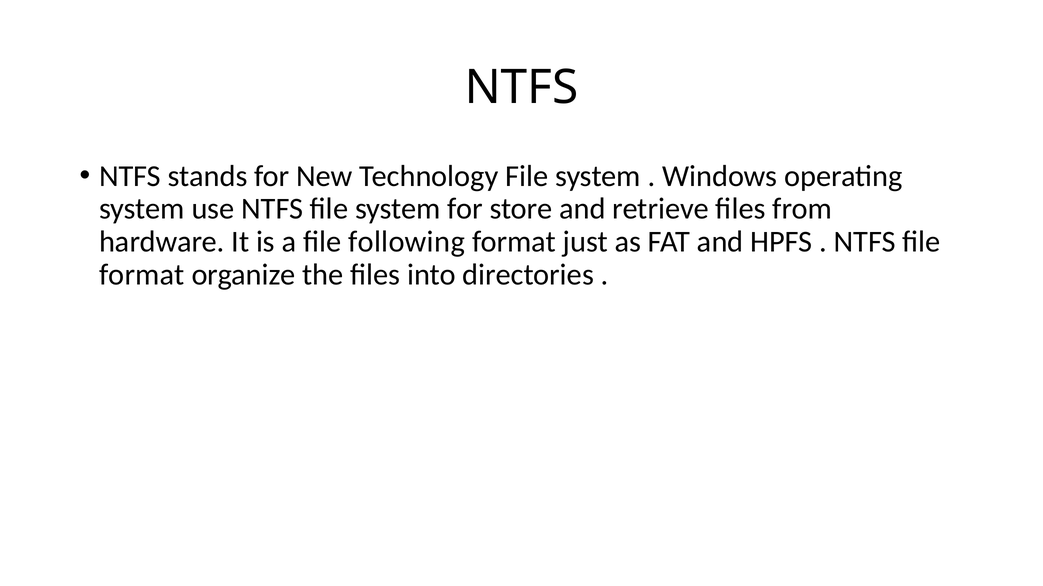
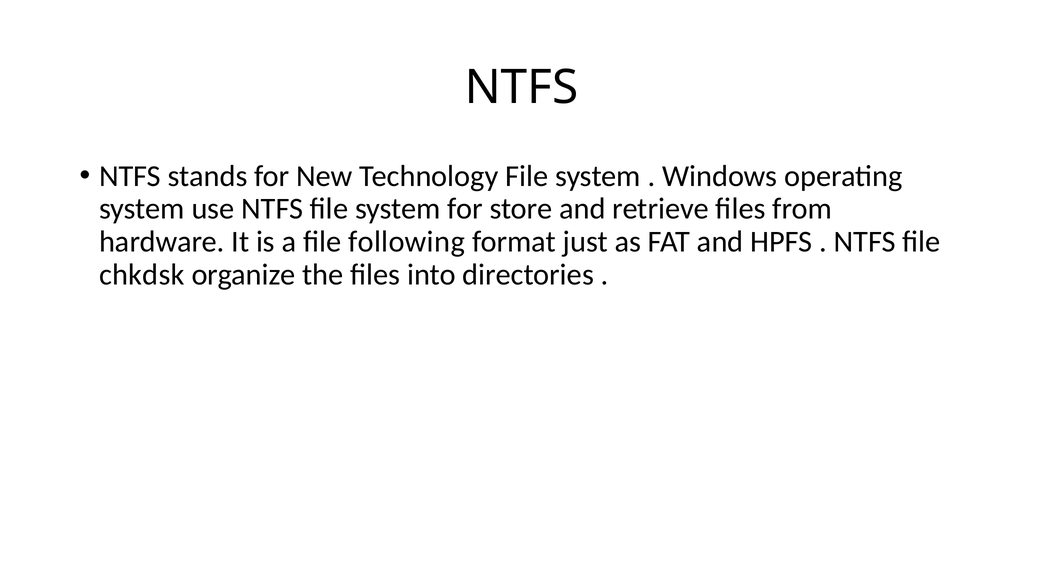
format: format -> chkdsk (142, 275)
